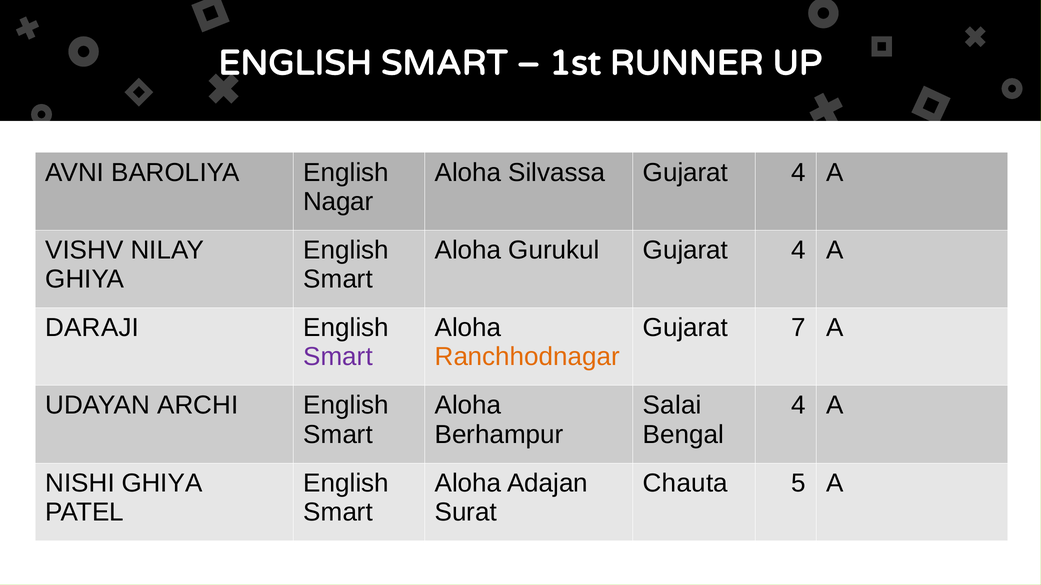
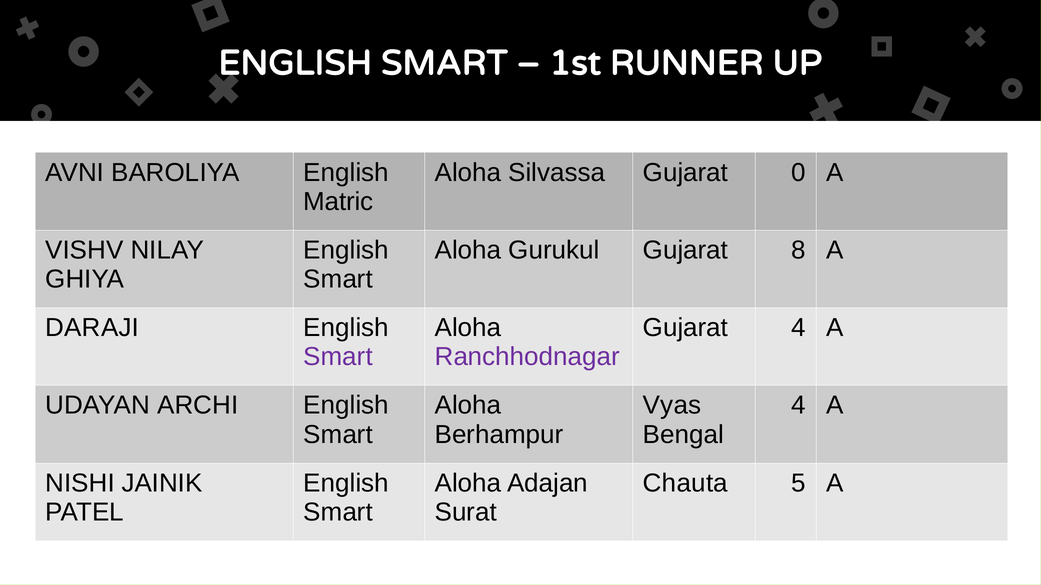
Silvassa Gujarat 4: 4 -> 0 (799, 173)
Nagar: Nagar -> Matric (338, 202)
Gurukul Gujarat 4: 4 -> 8 (799, 250)
Gujarat 7: 7 -> 4 (799, 328)
Ranchhodnagar colour: orange -> purple (527, 357)
Salai: Salai -> Vyas (672, 406)
NISHI GHIYA: GHIYA -> JAINIK (162, 484)
